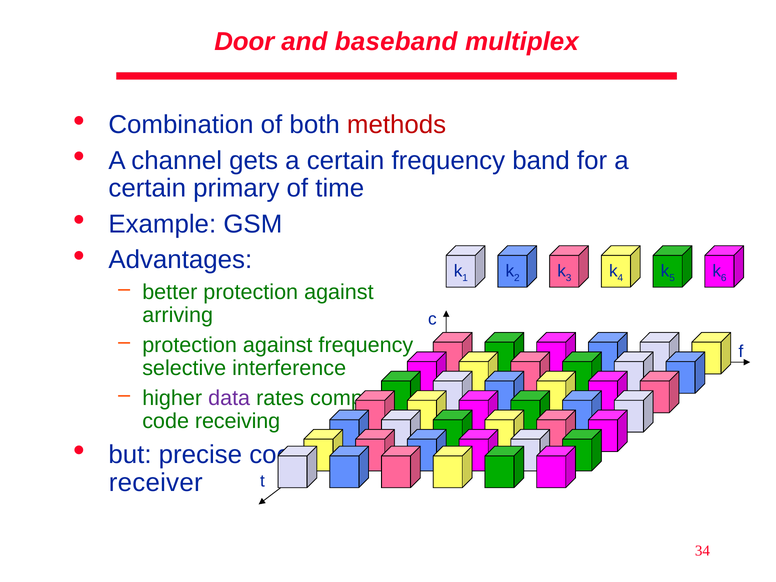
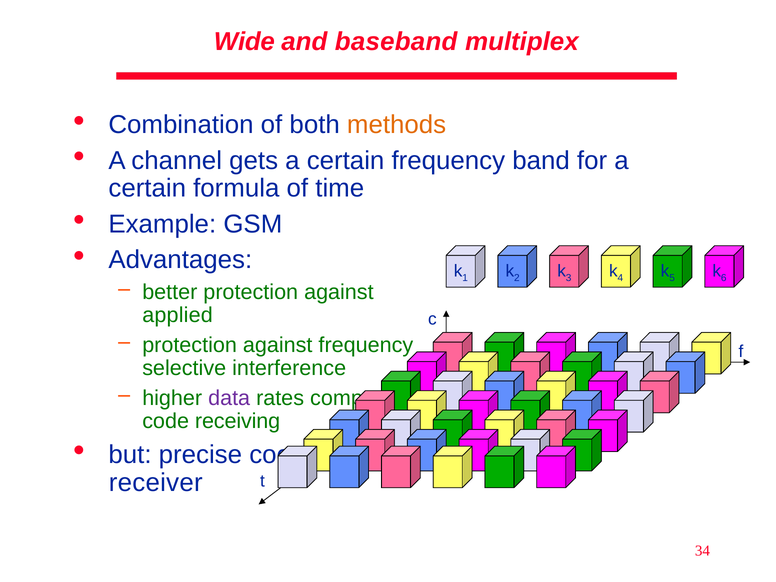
Door: Door -> Wide (244, 42)
methods colour: red -> orange (397, 125)
primary: primary -> formula (236, 188)
arriving: arriving -> applied (178, 315)
